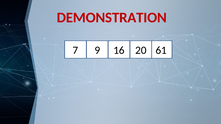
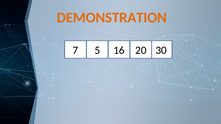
DEMONSTRATION colour: red -> orange (112, 18)
7 9: 9 -> 5 (97, 50)
61: 61 -> 30 (161, 50)
